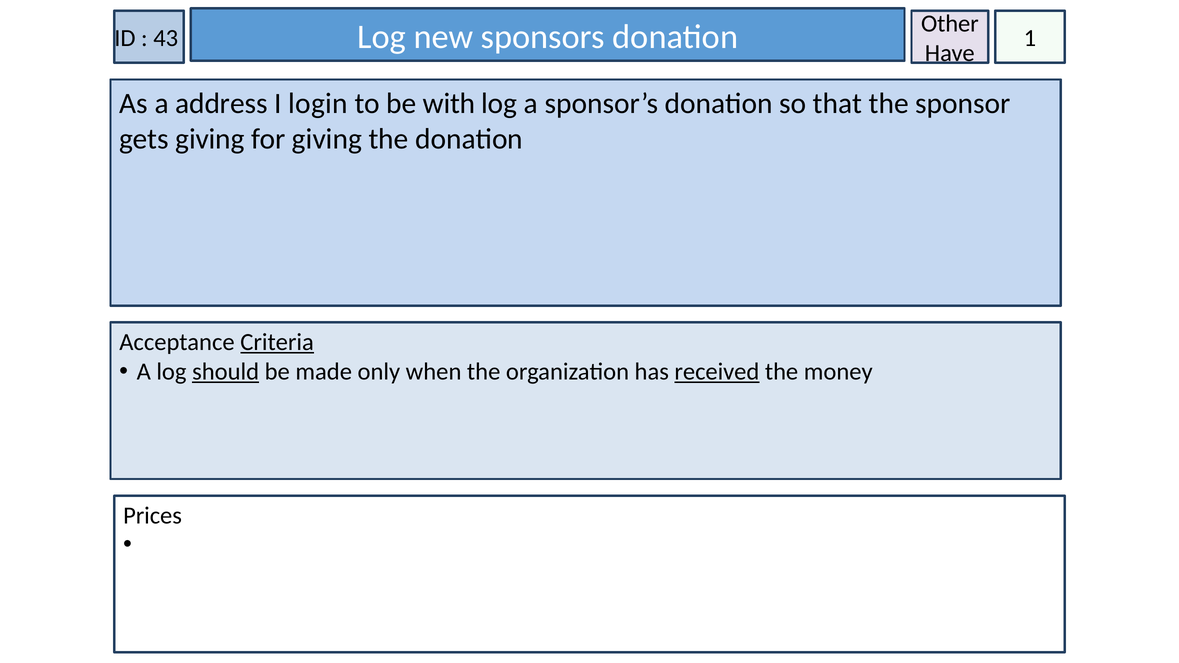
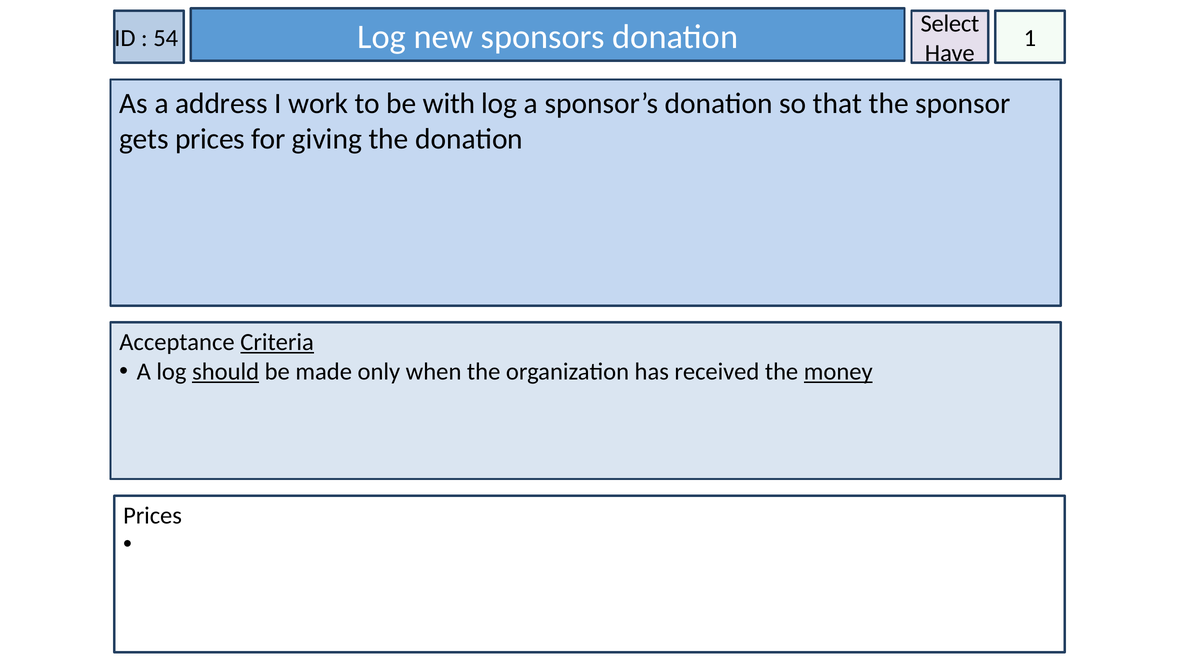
Other: Other -> Select (950, 24)
43: 43 -> 54 (166, 38)
login: login -> work (318, 104)
gets giving: giving -> prices (210, 139)
received underline: present -> none (717, 372)
money underline: none -> present (838, 372)
